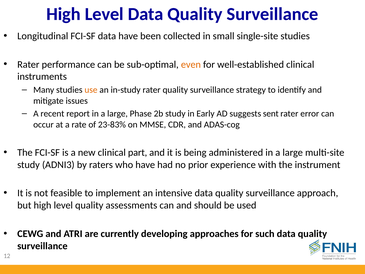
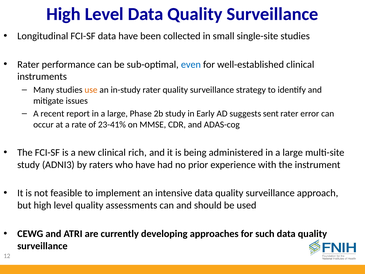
even colour: orange -> blue (191, 64)
23-83%: 23-83% -> 23-41% (112, 125)
part: part -> rich (137, 152)
